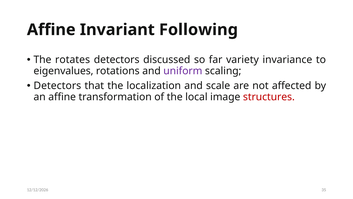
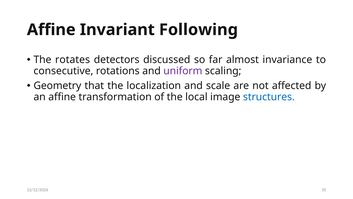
variety: variety -> almost (243, 60)
eigenvalues: eigenvalues -> consecutive (63, 71)
Detectors: Detectors -> Geometry (57, 86)
structures colour: red -> blue (269, 97)
